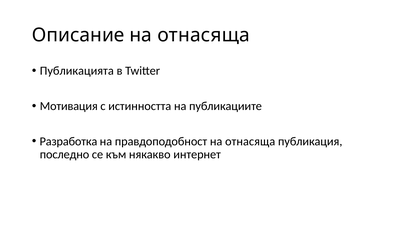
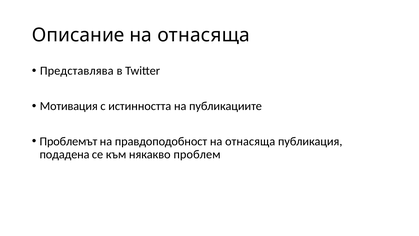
Публикацията: Публикацията -> Представлява (77, 71)
Разработка: Разработка -> Проблемът (68, 141)
последно: последно -> подадена (65, 154)
интернет: интернет -> проблем (197, 154)
